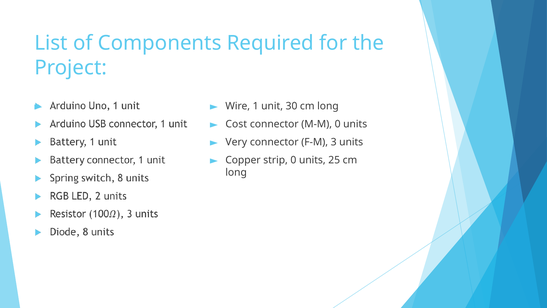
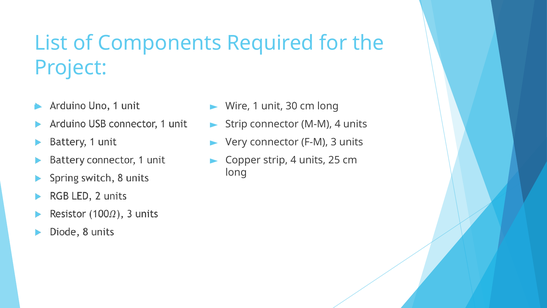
Cost: Cost -> Strip (236, 124)
M-M 0: 0 -> 4 (338, 124)
strip 0: 0 -> 4 (293, 160)
